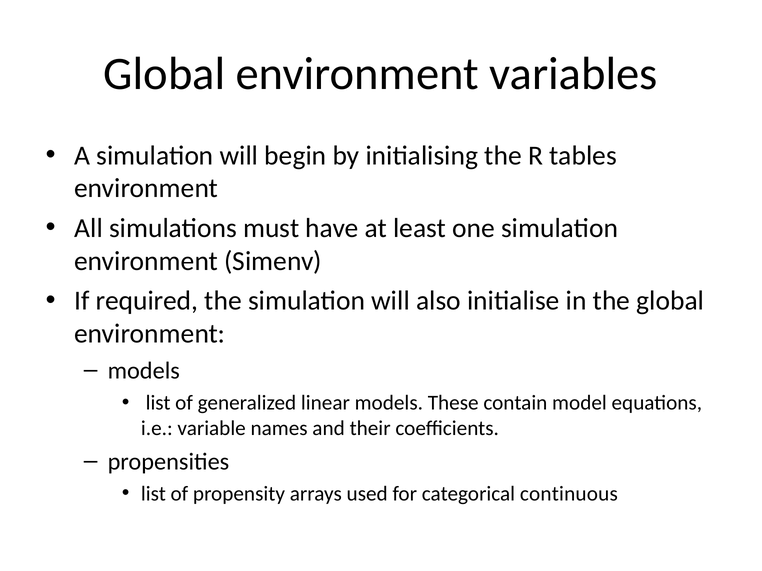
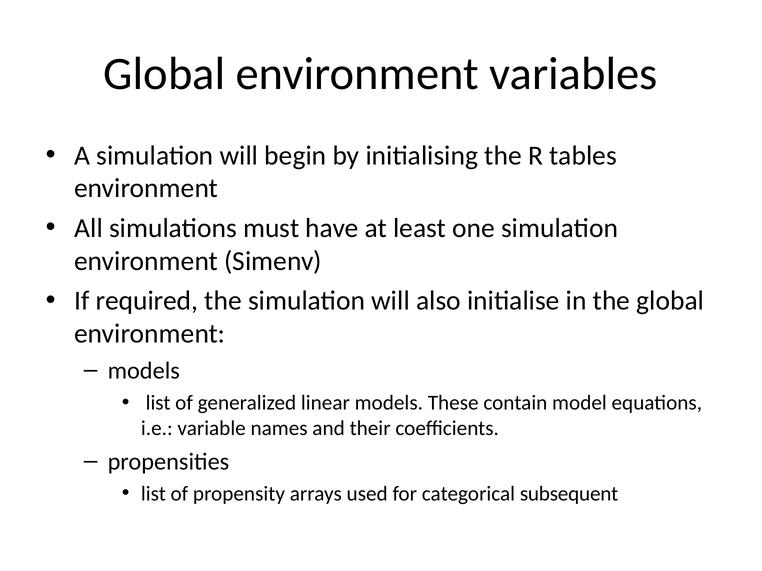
continuous: continuous -> subsequent (569, 494)
